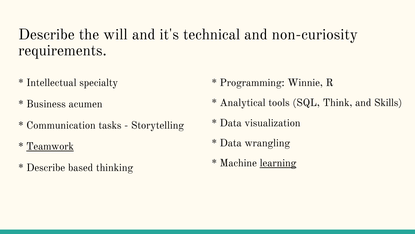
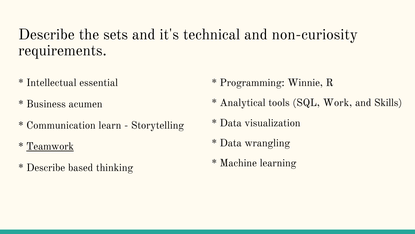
will: will -> sets (116, 34)
specialty: specialty -> essential (99, 83)
Think: Think -> Work (337, 103)
tasks: tasks -> learn (110, 125)
learning underline: present -> none (278, 163)
